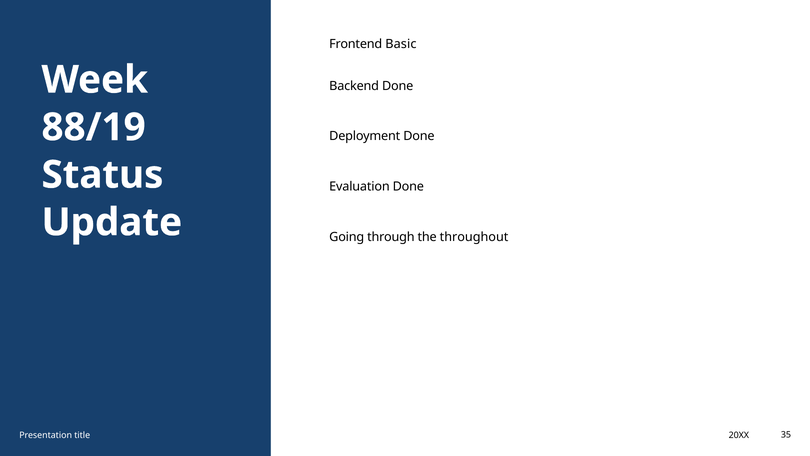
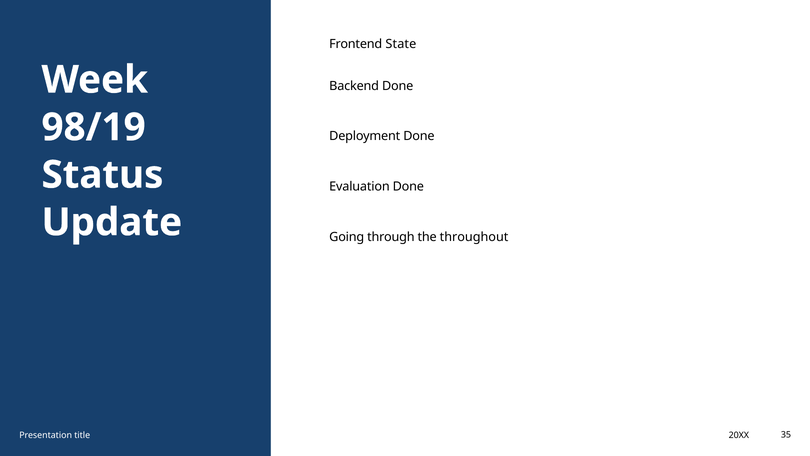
Basic: Basic -> State (401, 44)
88/19: 88/19 -> 98/19 (94, 127)
